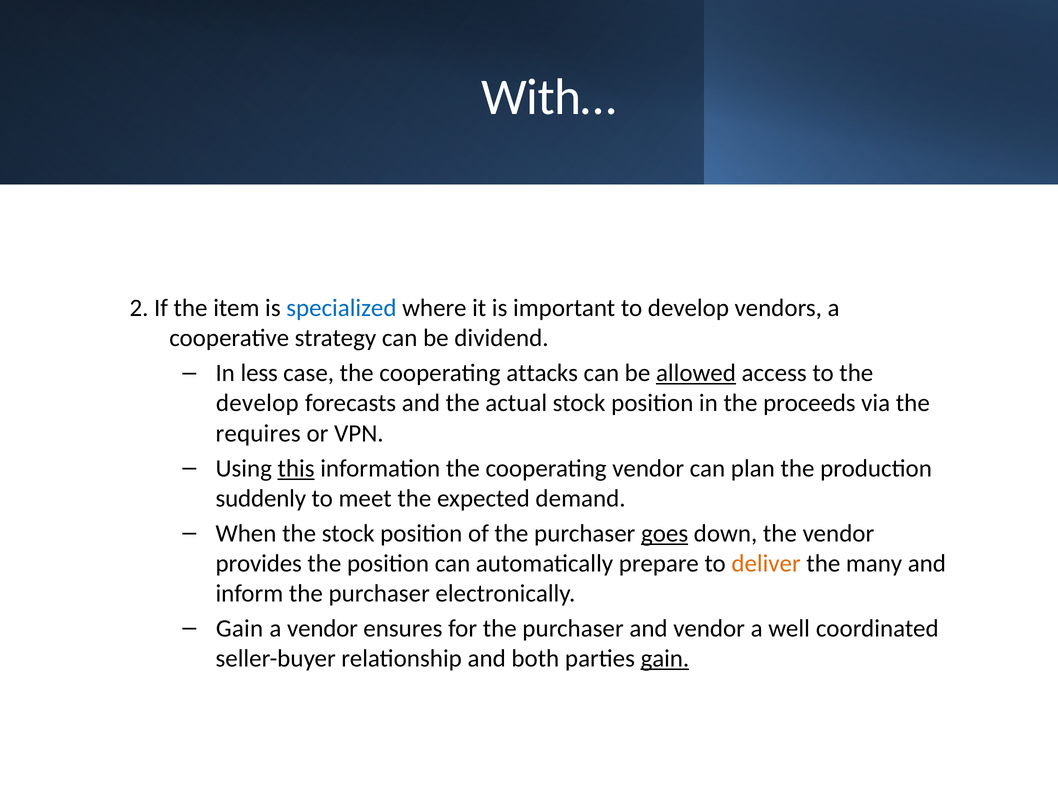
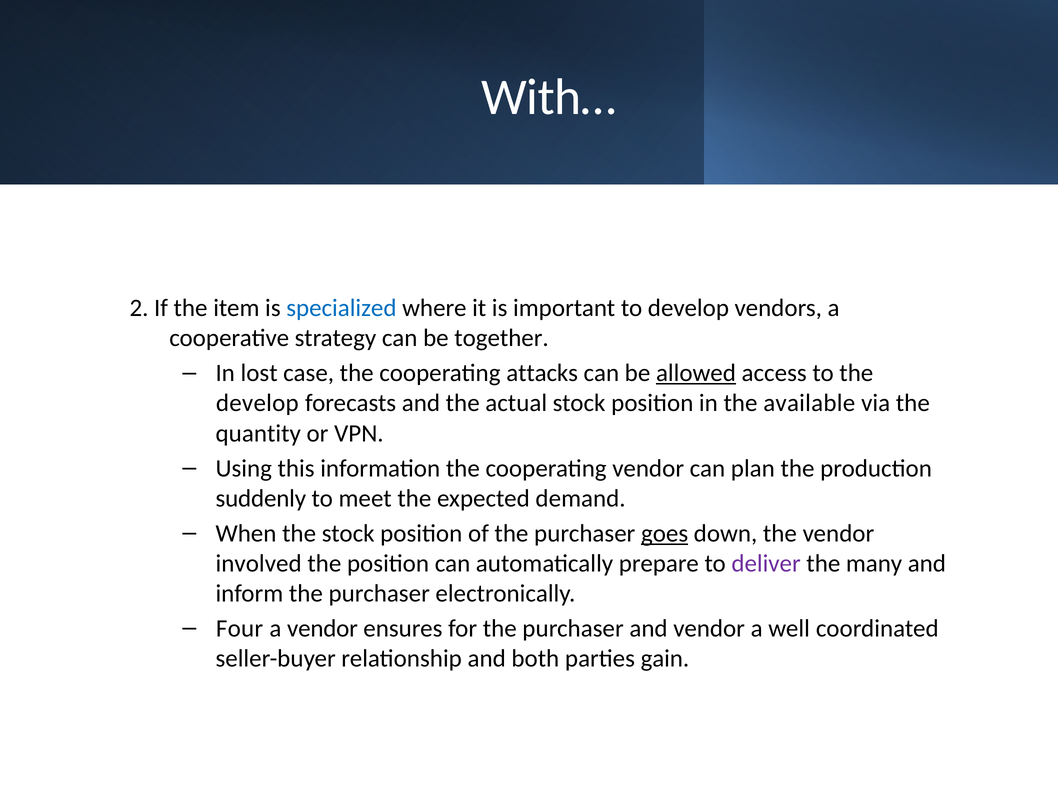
dividend: dividend -> together (502, 338)
less: less -> lost (259, 373)
proceeds: proceeds -> available (809, 403)
requires: requires -> quantity (258, 433)
this underline: present -> none (296, 468)
provides: provides -> involved (259, 563)
deliver colour: orange -> purple (766, 563)
Gain: Gain -> Four (240, 628)
gain underline: present -> none (665, 658)
